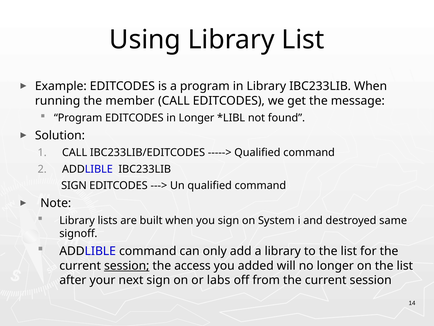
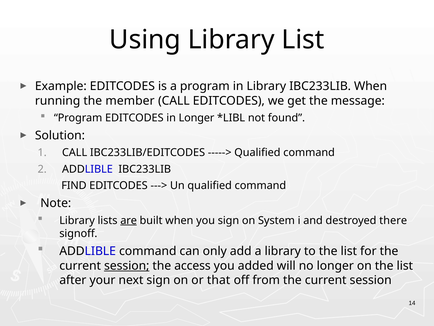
SIGN: SIGN -> FIND (74, 185)
are underline: none -> present (129, 220)
same: same -> there (393, 220)
labs: labs -> that (219, 280)
